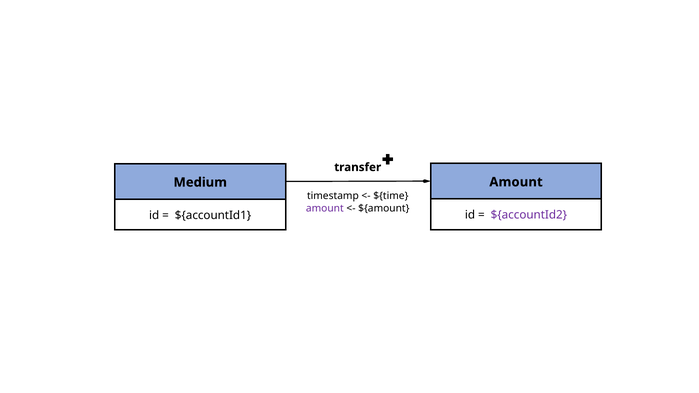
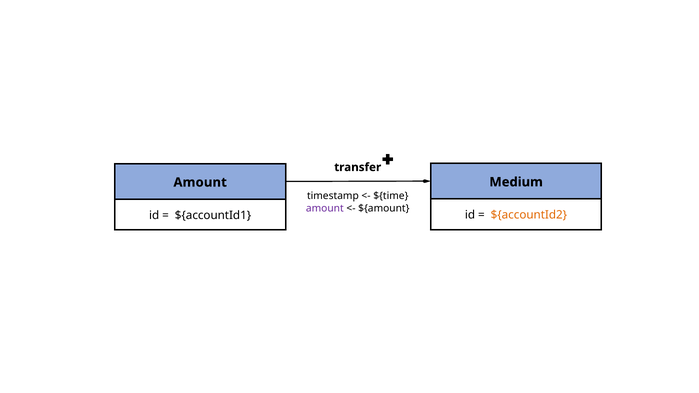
Amount: Amount -> Medium (516, 182)
Medium: Medium -> Amount (200, 182)
${accountId2 colour: purple -> orange (529, 215)
